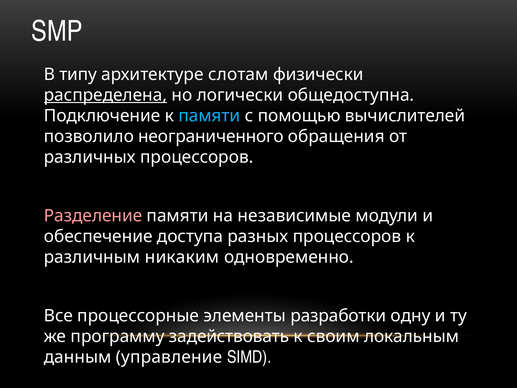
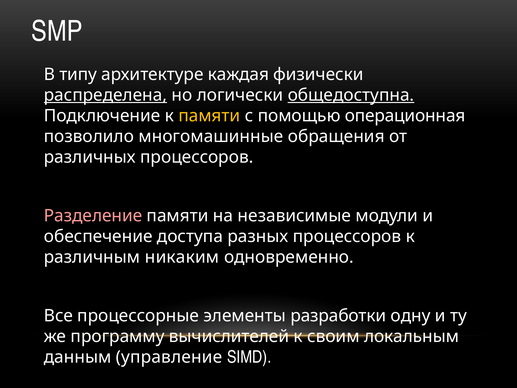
слотам: слотам -> каждая (238, 74)
общедоступна underline: none -> present (351, 95)
памяти colour: light blue -> yellow (209, 116)
вычислителей: вычислителей -> операционная (405, 116)
неограниченного: неограниченного -> многомашинные (211, 136)
задействовать: задействовать -> вычислителей (229, 336)
